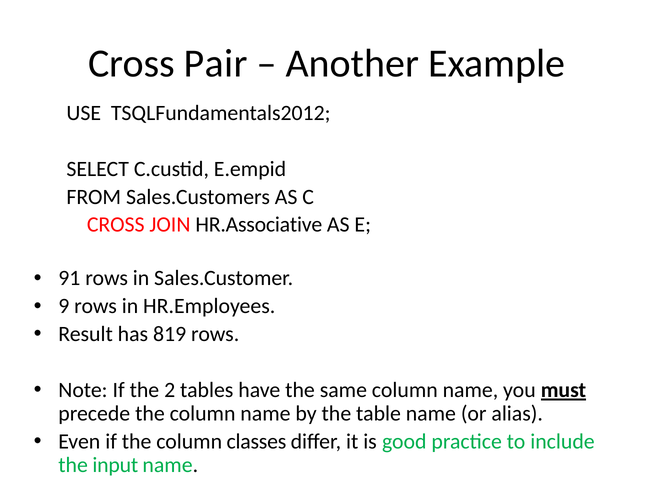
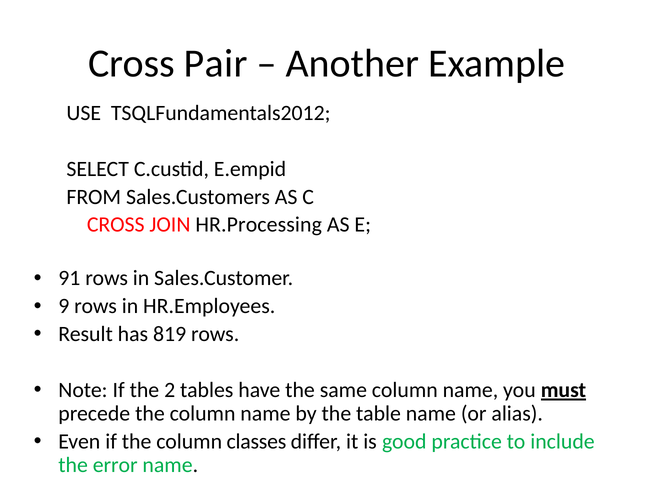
HR.Associative: HR.Associative -> HR.Processing (259, 225)
input: input -> error (115, 464)
